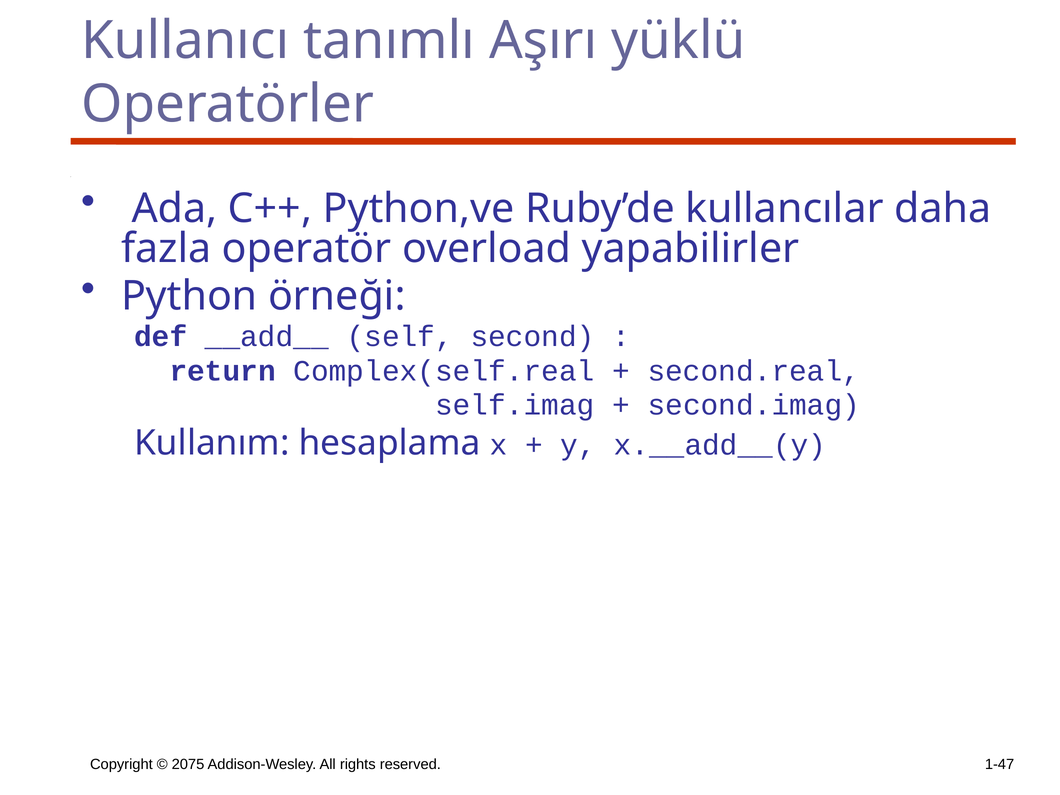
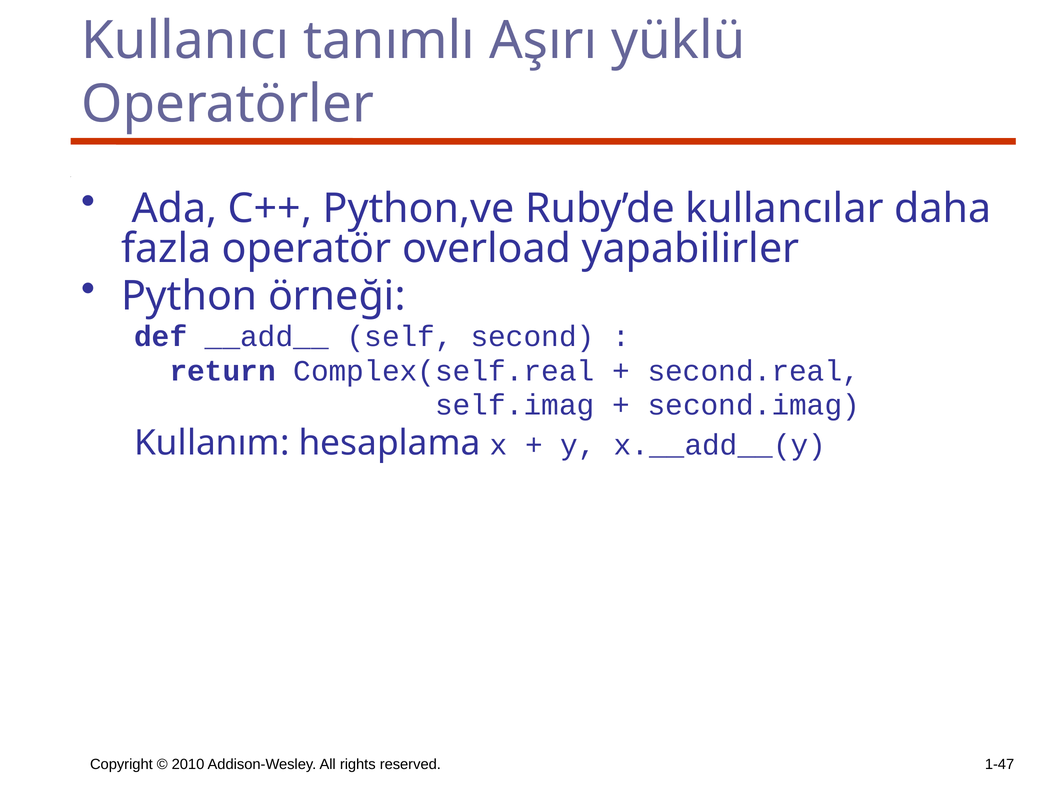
2075: 2075 -> 2010 (188, 764)
